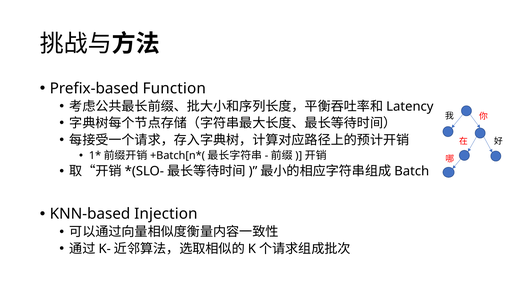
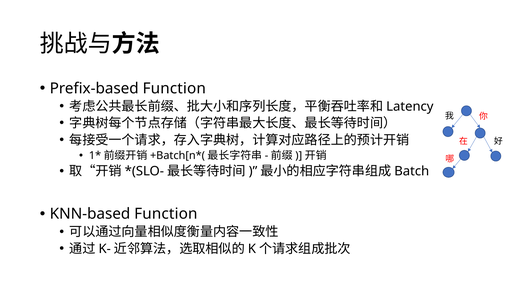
KNN-based Injection: Injection -> Function (166, 214)
